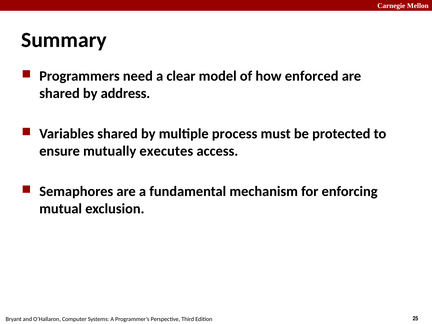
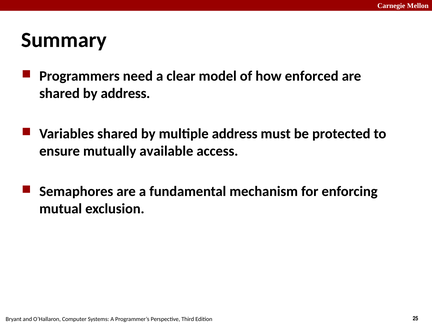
multiple process: process -> address (235, 134)
executes: executes -> available (166, 151)
